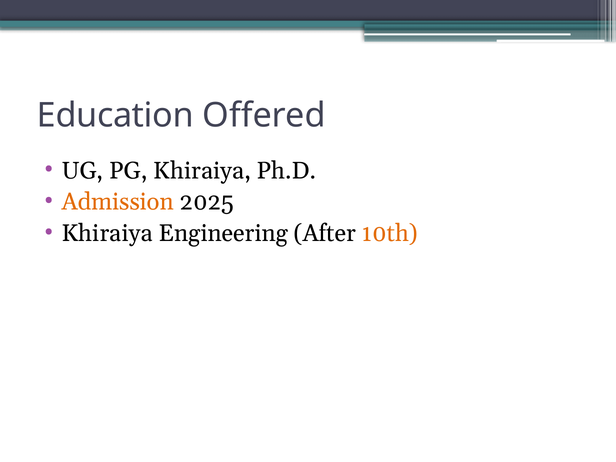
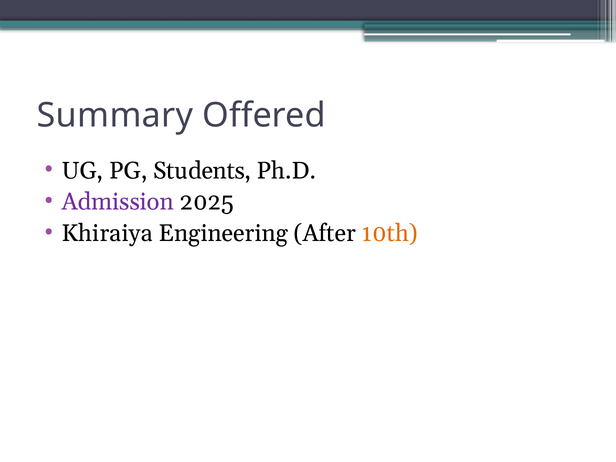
Education: Education -> Summary (115, 115)
PG Khiraiya: Khiraiya -> Students (202, 171)
Admission colour: orange -> purple (118, 202)
